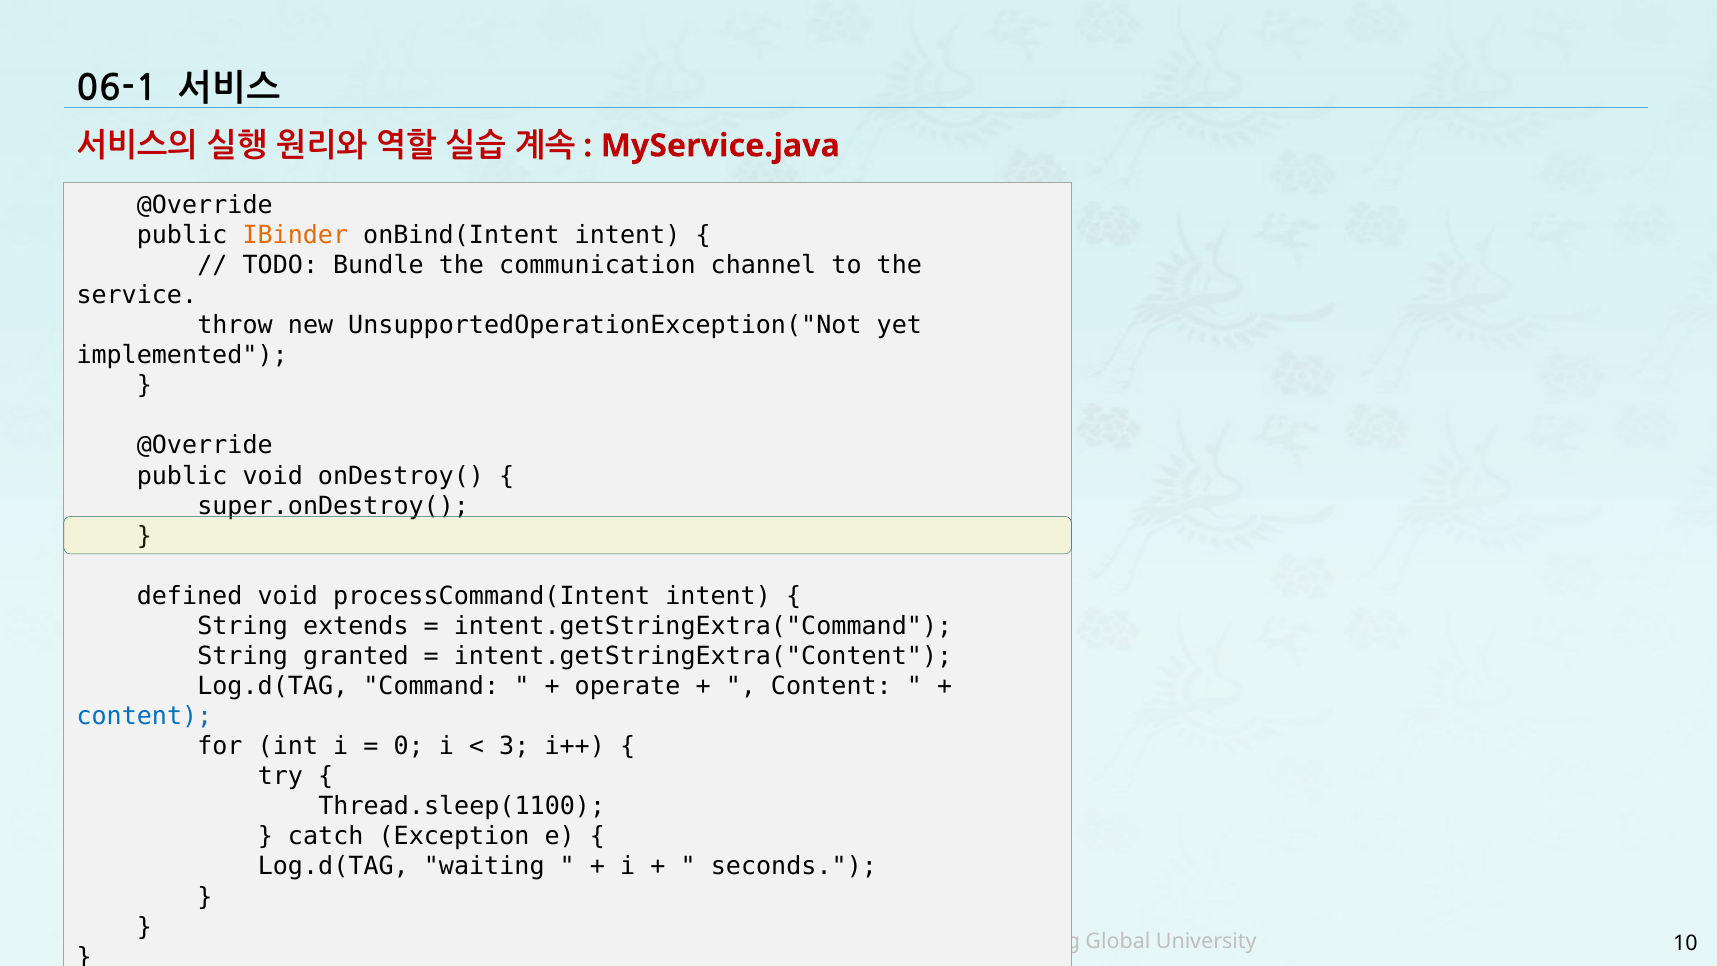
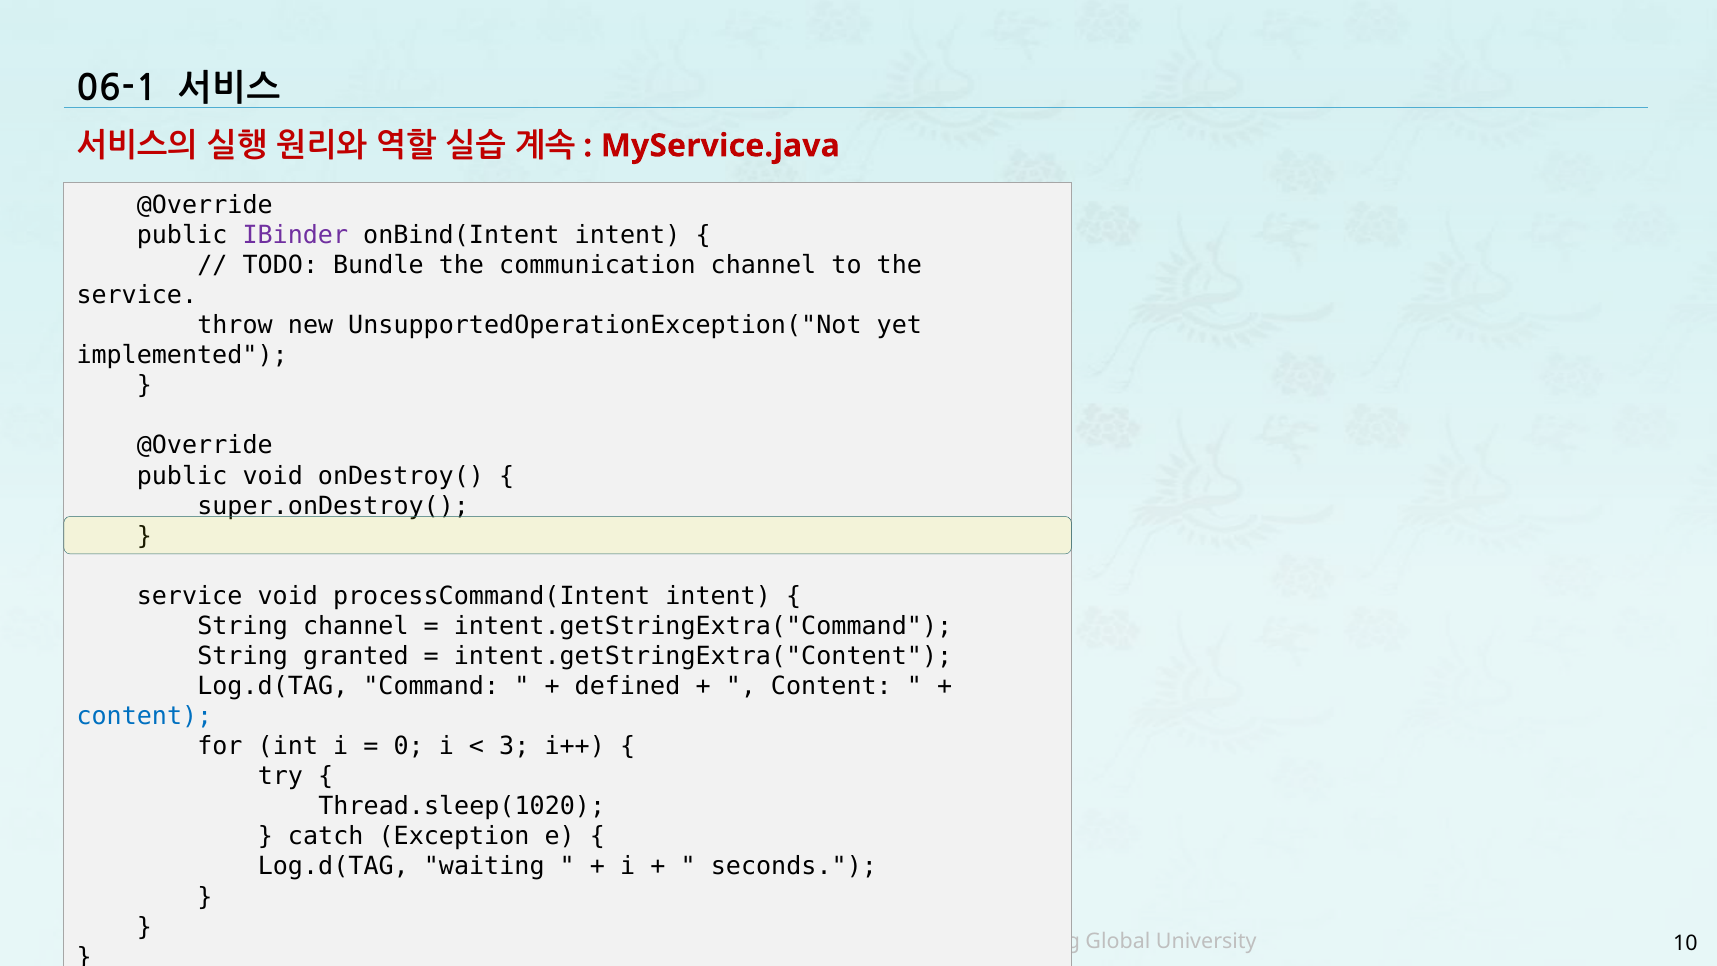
IBinder colour: orange -> purple (295, 235)
defined: defined -> service (190, 596)
String extends: extends -> channel (356, 626)
operate: operate -> defined (628, 686)
Thread.sleep(1100: Thread.sleep(1100 -> Thread.sleep(1020 (462, 806)
